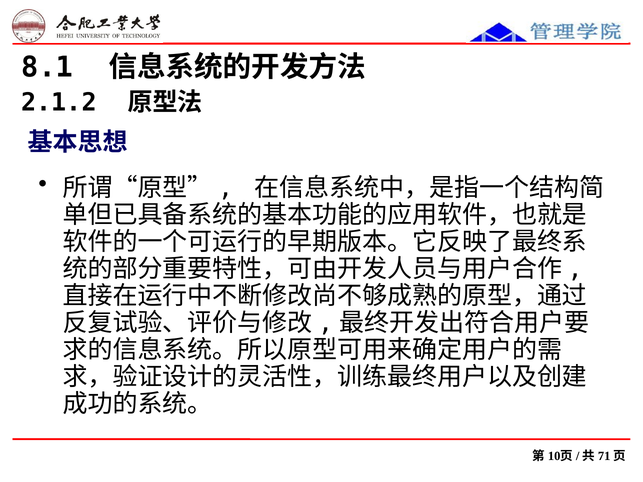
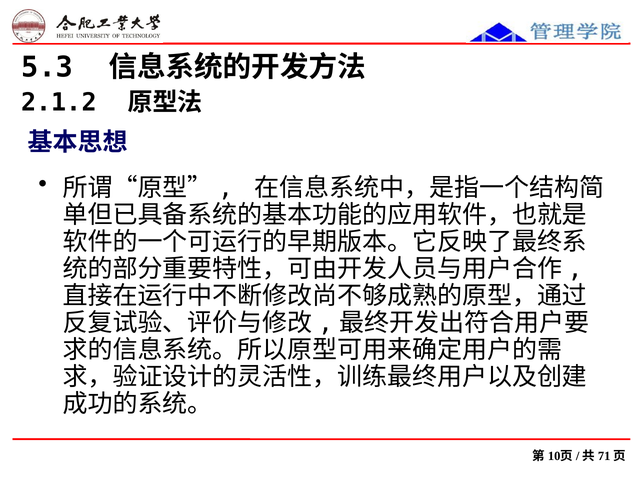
8.1: 8.1 -> 5.3 (47, 67)
